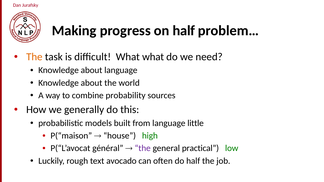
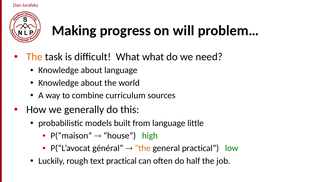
on half: half -> will (184, 31)
probability: probability -> curriculum (126, 96)
the colour: purple -> orange (143, 148)
text avocado: avocado -> practical (121, 161)
